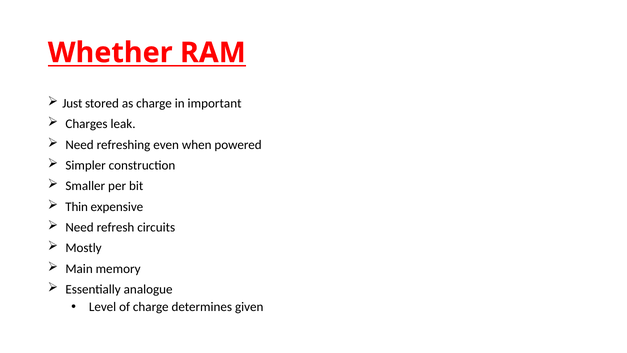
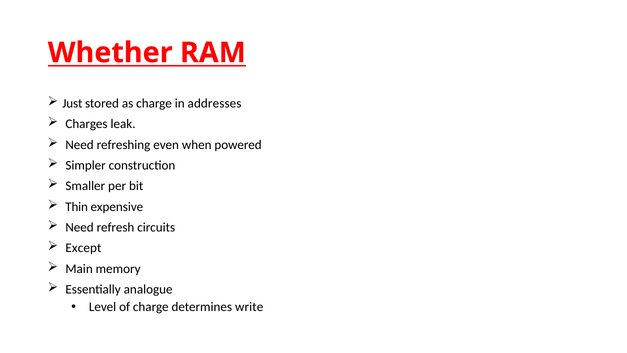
important: important -> addresses (215, 103)
Mostly: Mostly -> Except (83, 248)
given: given -> write (249, 307)
